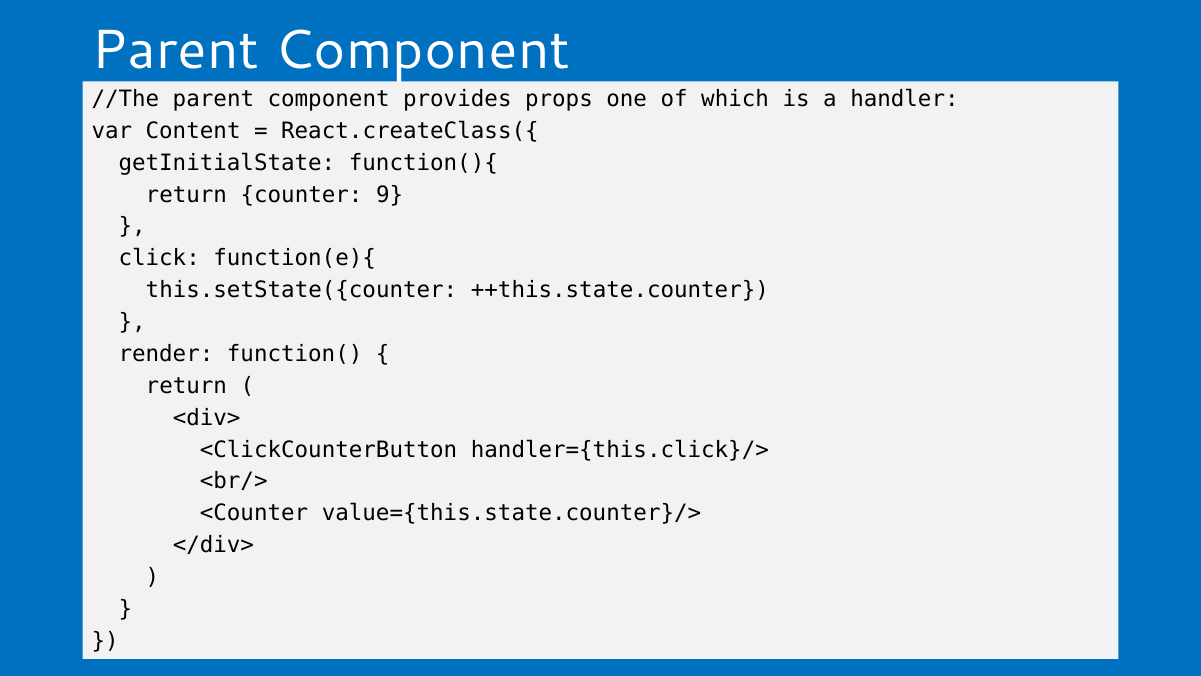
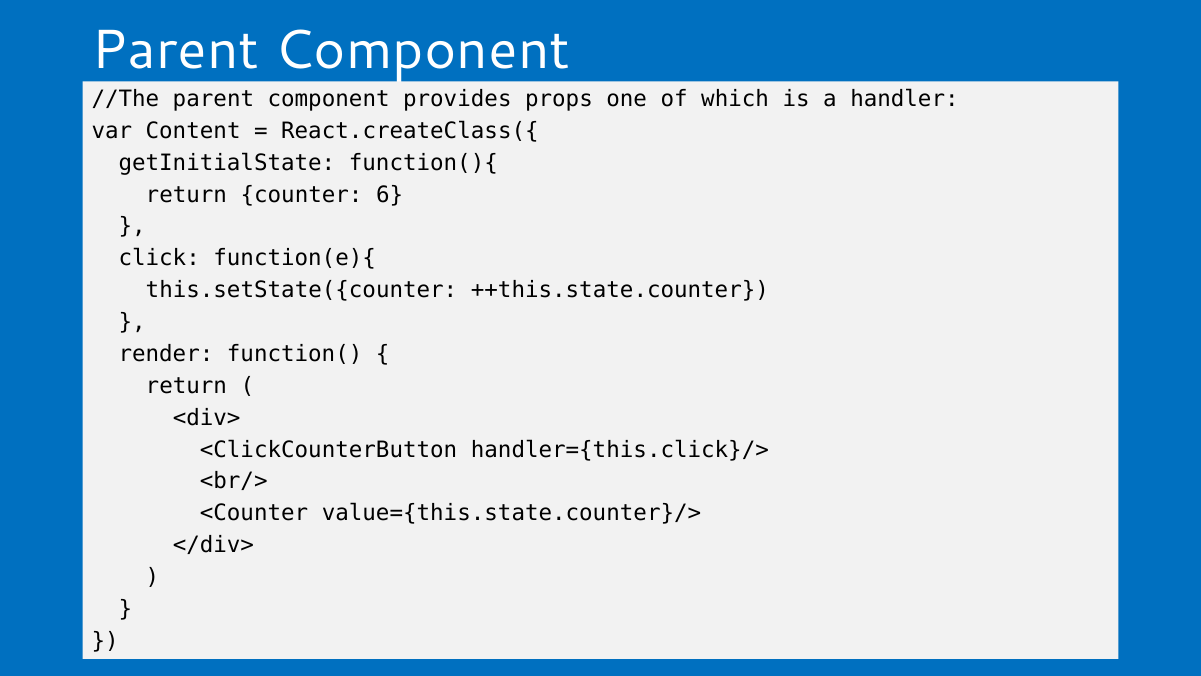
9: 9 -> 6 (390, 195)
